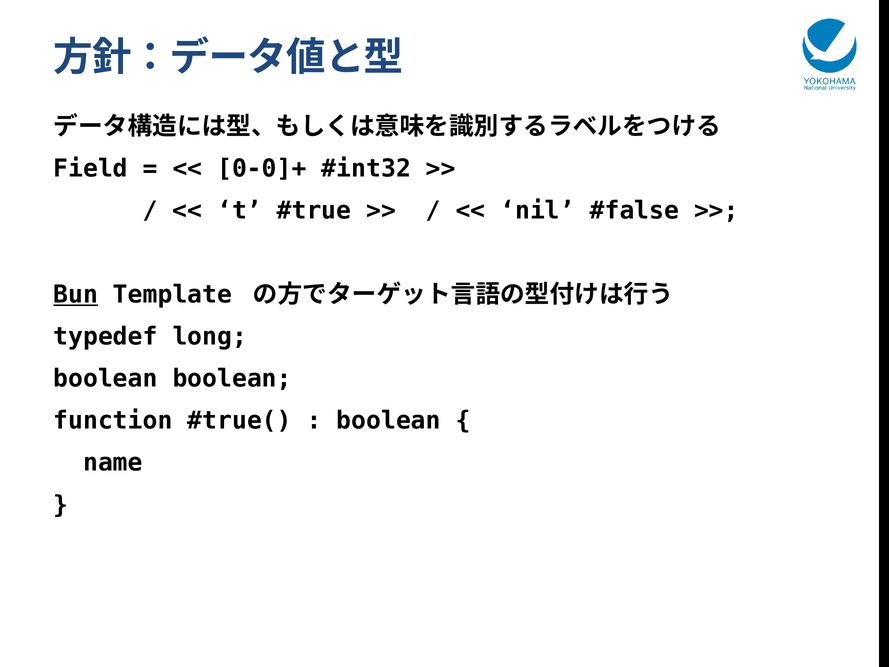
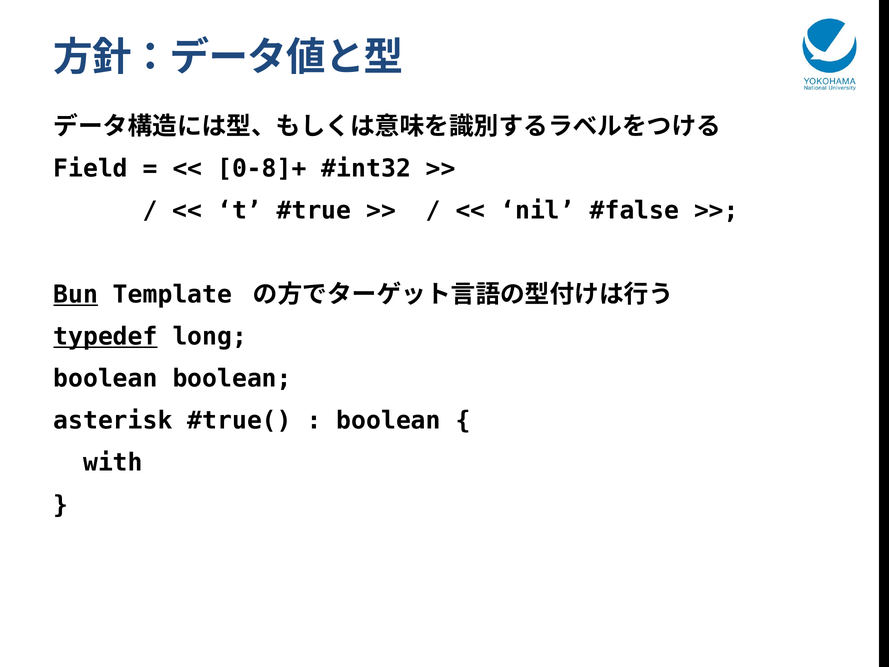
0-0]+: 0-0]+ -> 0-8]+ (262, 168)
typedef underline: none -> present (105, 337)
function: function -> asterisk (113, 421)
name: name -> with (113, 463)
